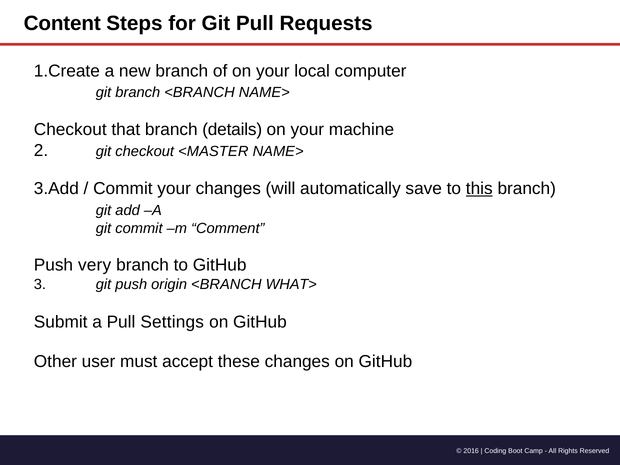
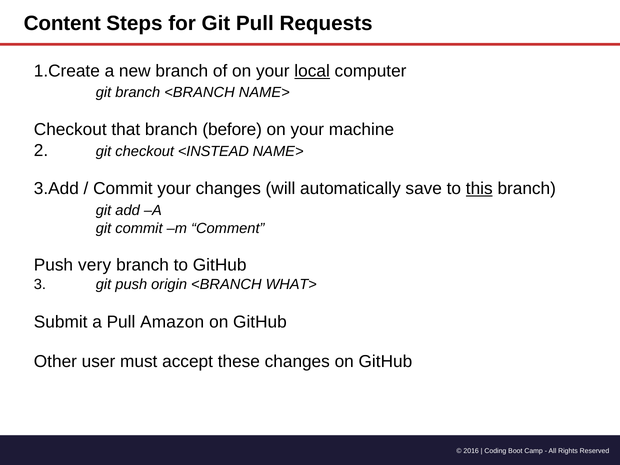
local underline: none -> present (312, 71)
details: details -> before (232, 130)
<MASTER: <MASTER -> <INSTEAD (213, 151)
Settings: Settings -> Amazon (172, 322)
